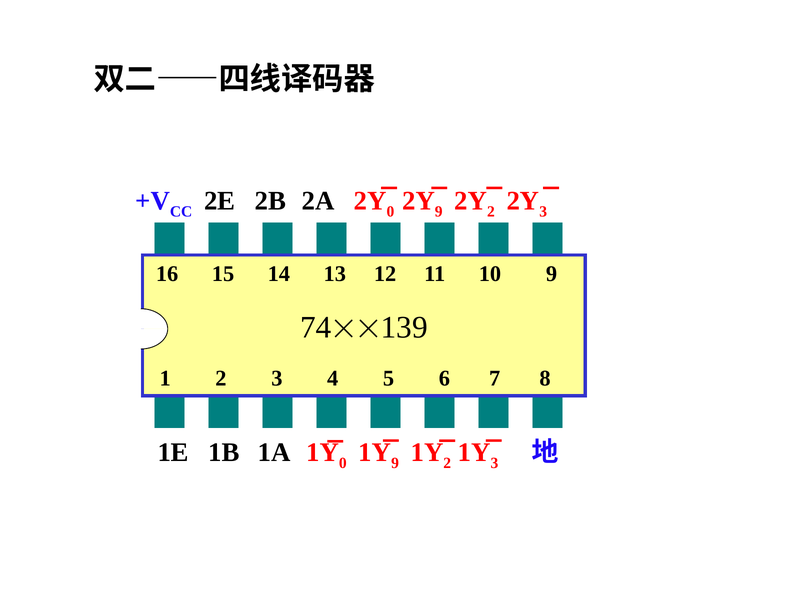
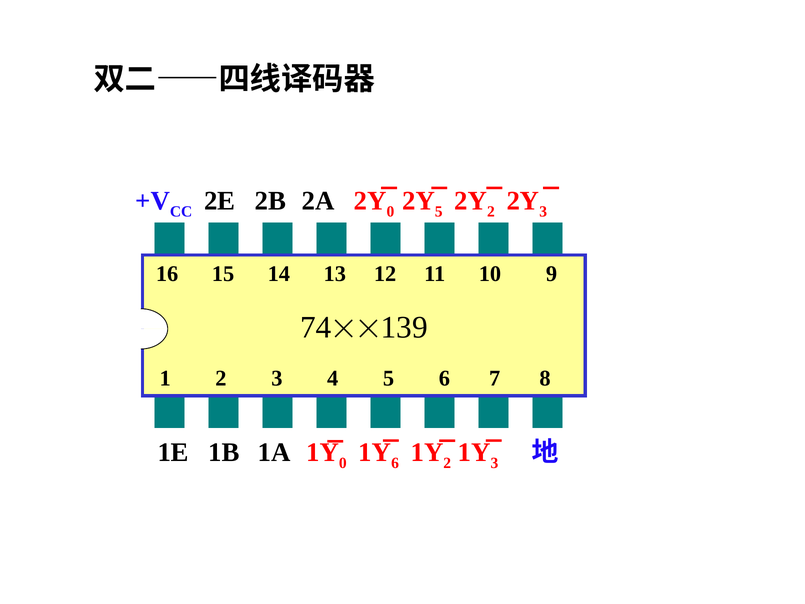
9: 9 -> 5 (439, 211)
9: 9 -> 6 (395, 463)
